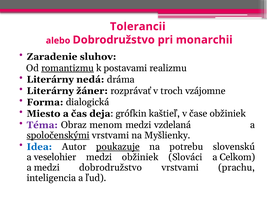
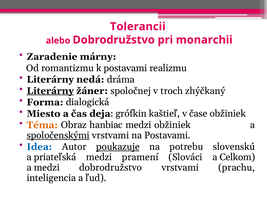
sluhov: sluhov -> márny (98, 57)
romantizmu underline: present -> none (68, 68)
Literárny underline: none -> present (50, 91)
rozprávať: rozprávať -> spoločnej (131, 91)
vzájomne: vzájomne -> zhýčkaný (205, 91)
Téma colour: purple -> orange (42, 125)
menom: menom -> hanbiac (106, 125)
medzi vzdelaná: vzdelaná -> obžiniek (172, 125)
na Myšlienky: Myšlienky -> Postavami (167, 136)
veselohier: veselohier -> priateľská (55, 157)
medzi obžiniek: obžiniek -> pramení (140, 157)
